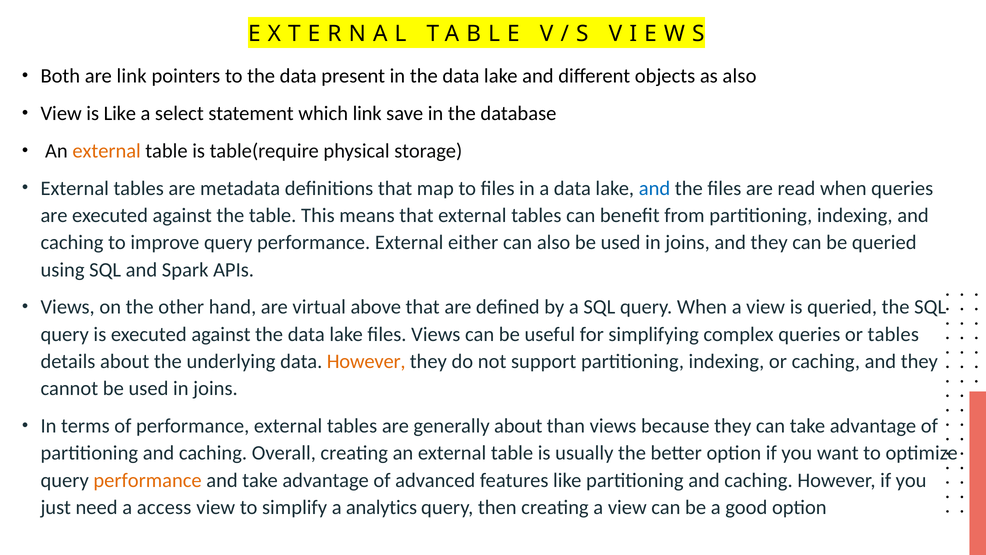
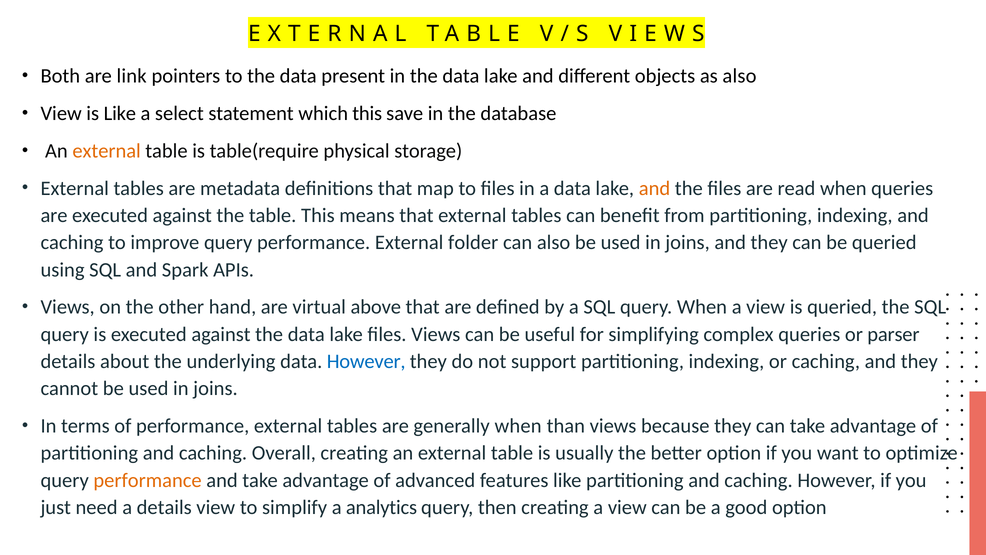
which link: link -> this (367, 114)
and colour: blue -> orange (654, 188)
either: either -> folder (473, 242)
or tables: tables -> parser (893, 334)
However colour: orange -> blue (366, 361)
generally about: about -> when (518, 426)
a access: access -> details (164, 507)
